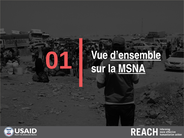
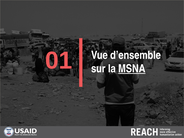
d’ensemble underline: present -> none (136, 55)
